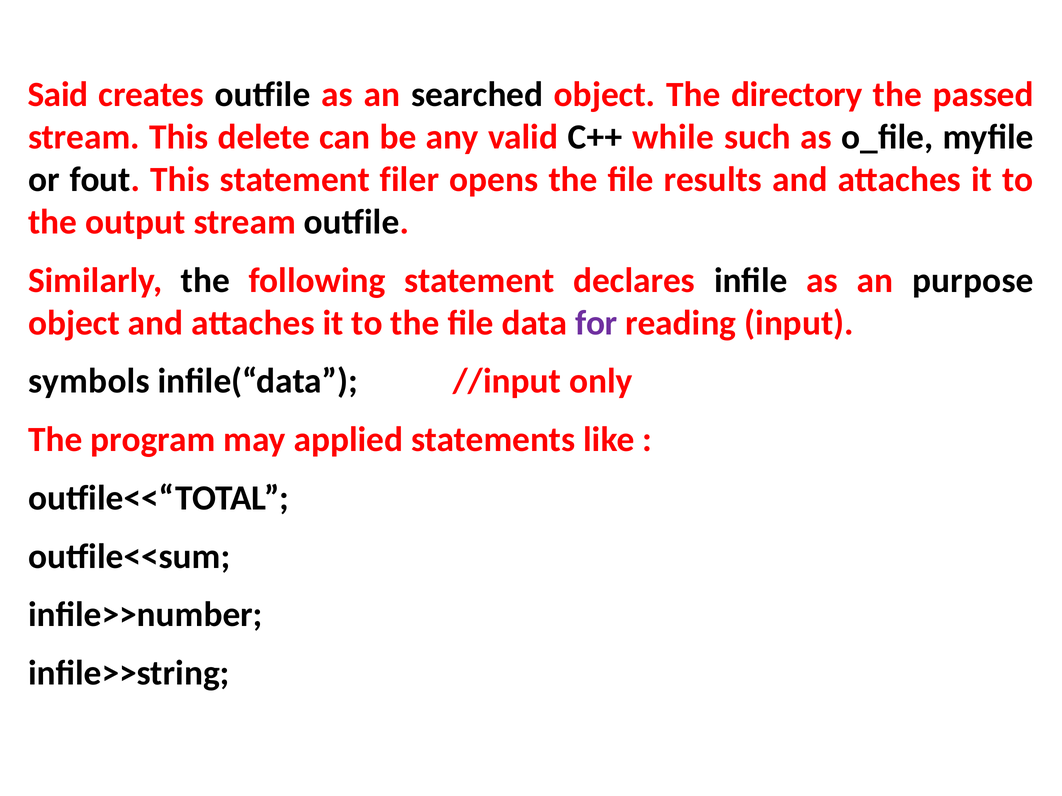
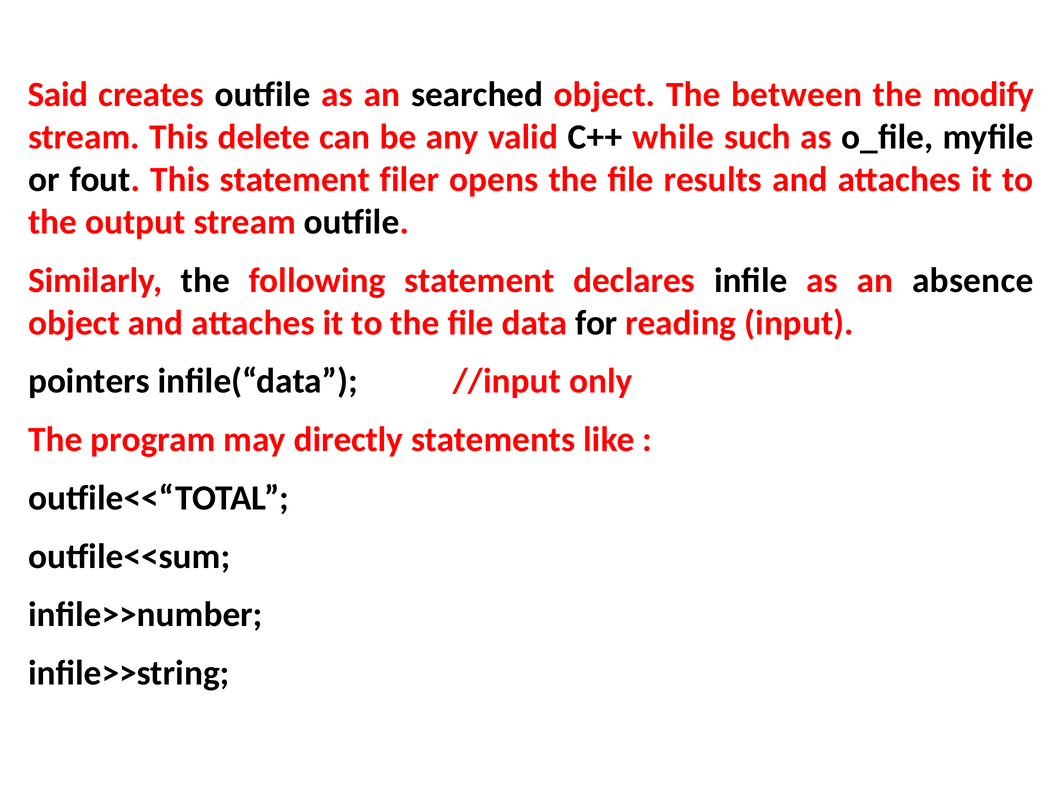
directory: directory -> between (797, 95)
passed: passed -> modify (983, 95)
purpose: purpose -> absence (973, 281)
for colour: purple -> black (596, 323)
symbols: symbols -> pointers (89, 382)
applied: applied -> directly (348, 440)
